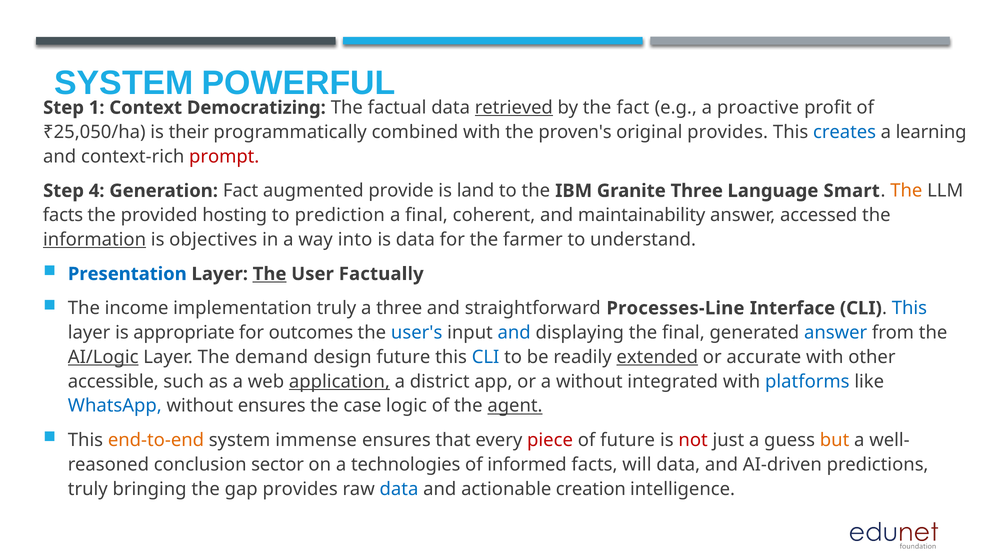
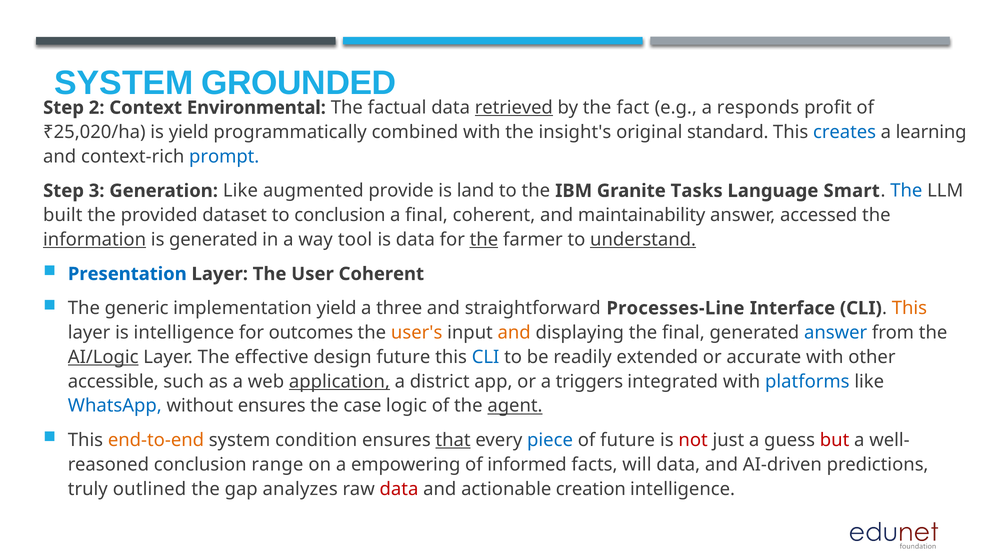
POWERFUL: POWERFUL -> GROUNDED (299, 83)
1: 1 -> 2 (97, 108)
Democratizing: Democratizing -> Environmental (256, 108)
proactive: proactive -> responds (758, 108)
₹25,050/ha: ₹25,050/ha -> ₹25,020/ha (94, 132)
is their: their -> yield (189, 132)
proven's: proven's -> insight's (575, 132)
original provides: provides -> standard (728, 132)
prompt colour: red -> blue (224, 156)
4: 4 -> 3 (97, 191)
Generation Fact: Fact -> Like (240, 191)
Granite Three: Three -> Tasks (697, 191)
The colour: orange -> blue (906, 191)
facts: facts -> built (63, 215)
hosting: hosting -> dataset (235, 215)
to prediction: prediction -> conclusion (340, 215)
is objectives: objectives -> generated (213, 239)
into: into -> tool (355, 239)
the underline: none -> present (484, 239)
understand underline: none -> present (643, 239)
The underline: present -> none (270, 274)
User Factually: Factually -> Coherent (381, 274)
income: income -> generic (137, 308)
implementation truly: truly -> yield (337, 308)
This colour: blue -> orange (909, 308)
is appropriate: appropriate -> intelligence (184, 332)
user's colour: blue -> orange (417, 332)
and colour: blue -> orange (514, 332)
demand: demand -> effective (272, 357)
extended underline: present -> none (657, 357)
a without: without -> triggers (589, 381)
immense: immense -> condition (316, 440)
that underline: none -> present (453, 440)
piece colour: red -> blue (550, 440)
but colour: orange -> red (835, 440)
sector: sector -> range (277, 464)
technologies: technologies -> empowering (406, 464)
bringing: bringing -> outlined (149, 489)
gap provides: provides -> analyzes (300, 489)
data colour: blue -> red (399, 489)
